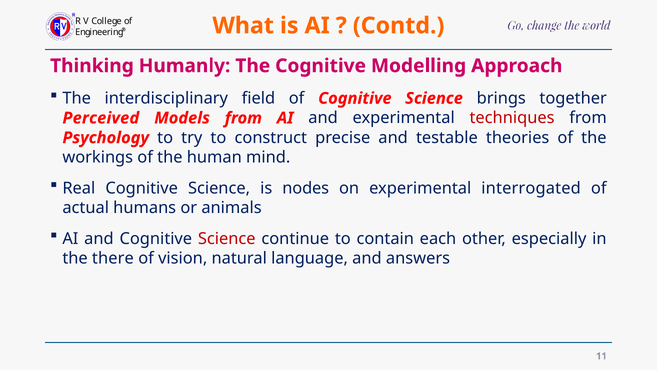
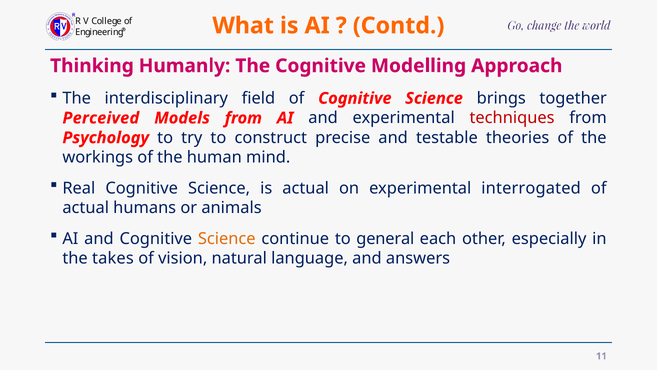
is nodes: nodes -> actual (306, 188)
Science colour: red -> orange (227, 238)
contain: contain -> general (385, 238)
there: there -> takes (113, 258)
